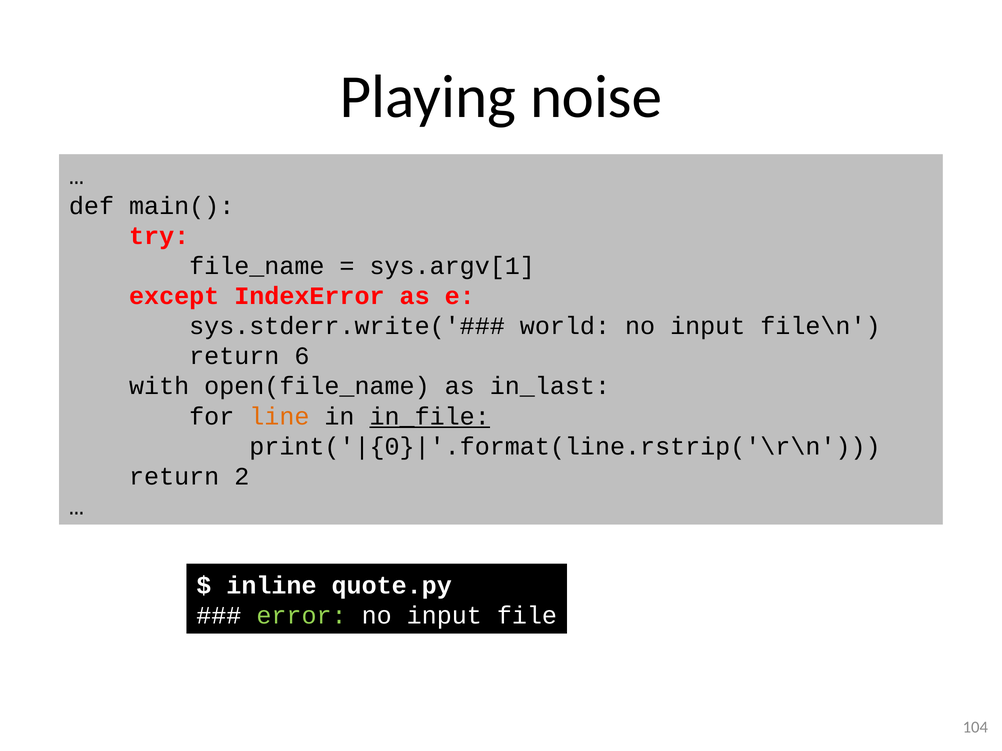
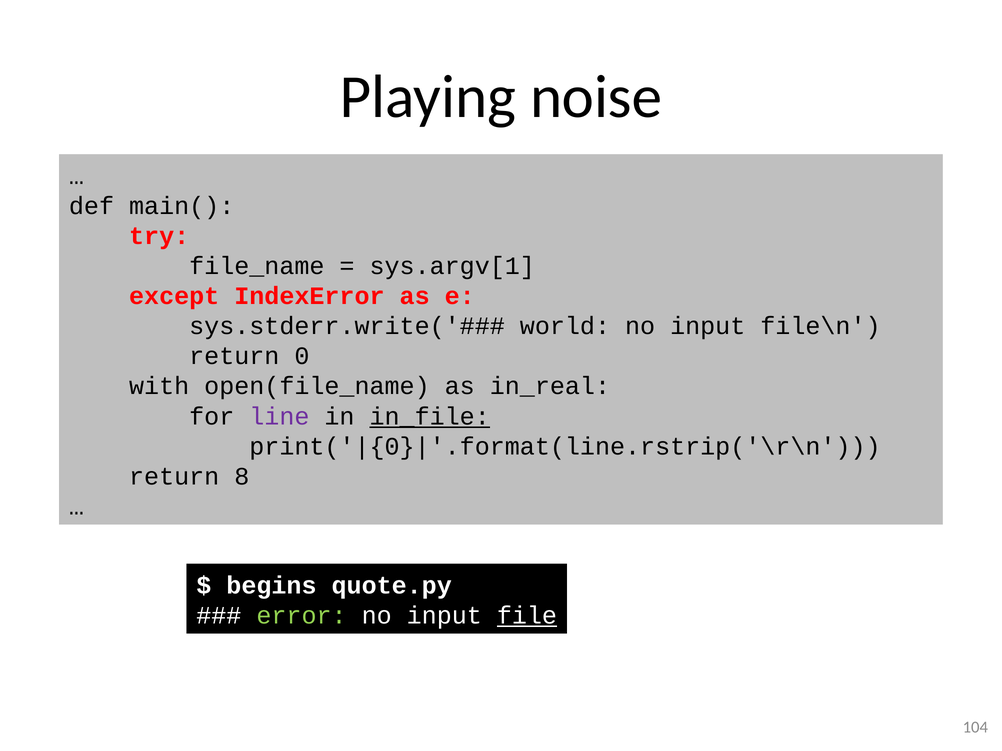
6: 6 -> 0 (302, 356)
in_last: in_last -> in_real (550, 386)
line colour: orange -> purple (279, 417)
2: 2 -> 8 (242, 477)
inline: inline -> begins (271, 586)
file underline: none -> present (527, 616)
